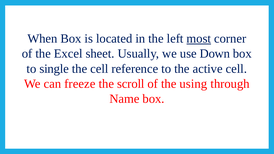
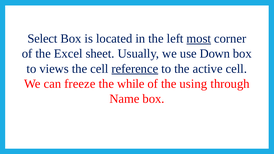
When: When -> Select (42, 39)
single: single -> views (54, 69)
reference underline: none -> present (135, 69)
scroll: scroll -> while (131, 84)
